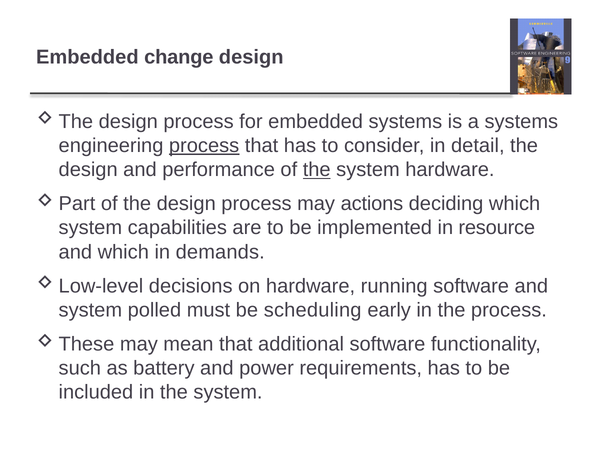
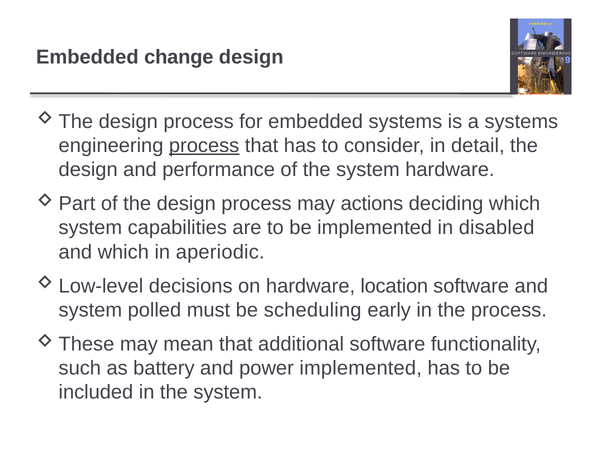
the underline: present -> none (317, 170)
resource: resource -> disabled (497, 228)
demands: demands -> aperiodic (220, 252)
running: running -> location (394, 286)
power requirements: requirements -> implemented (361, 369)
